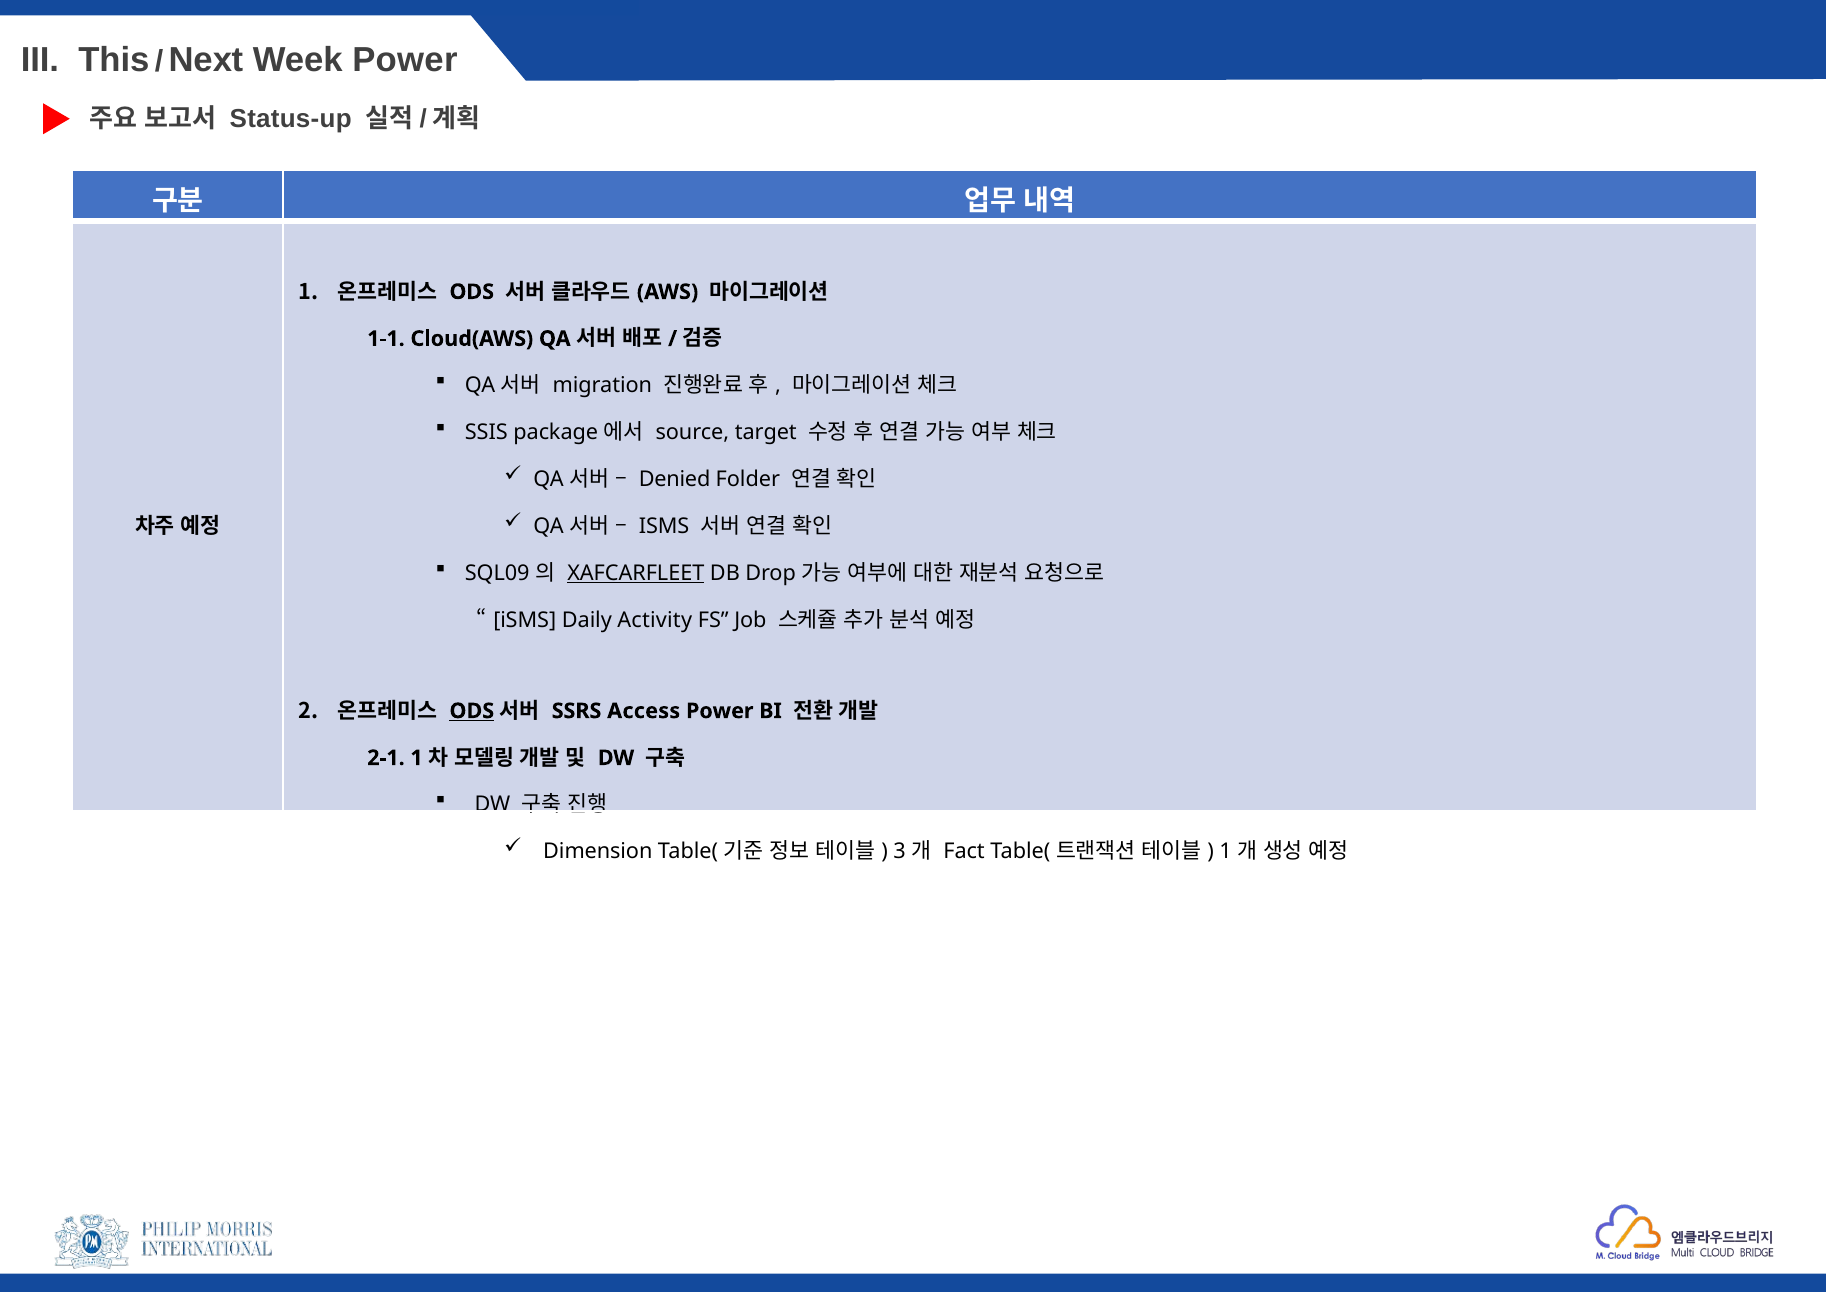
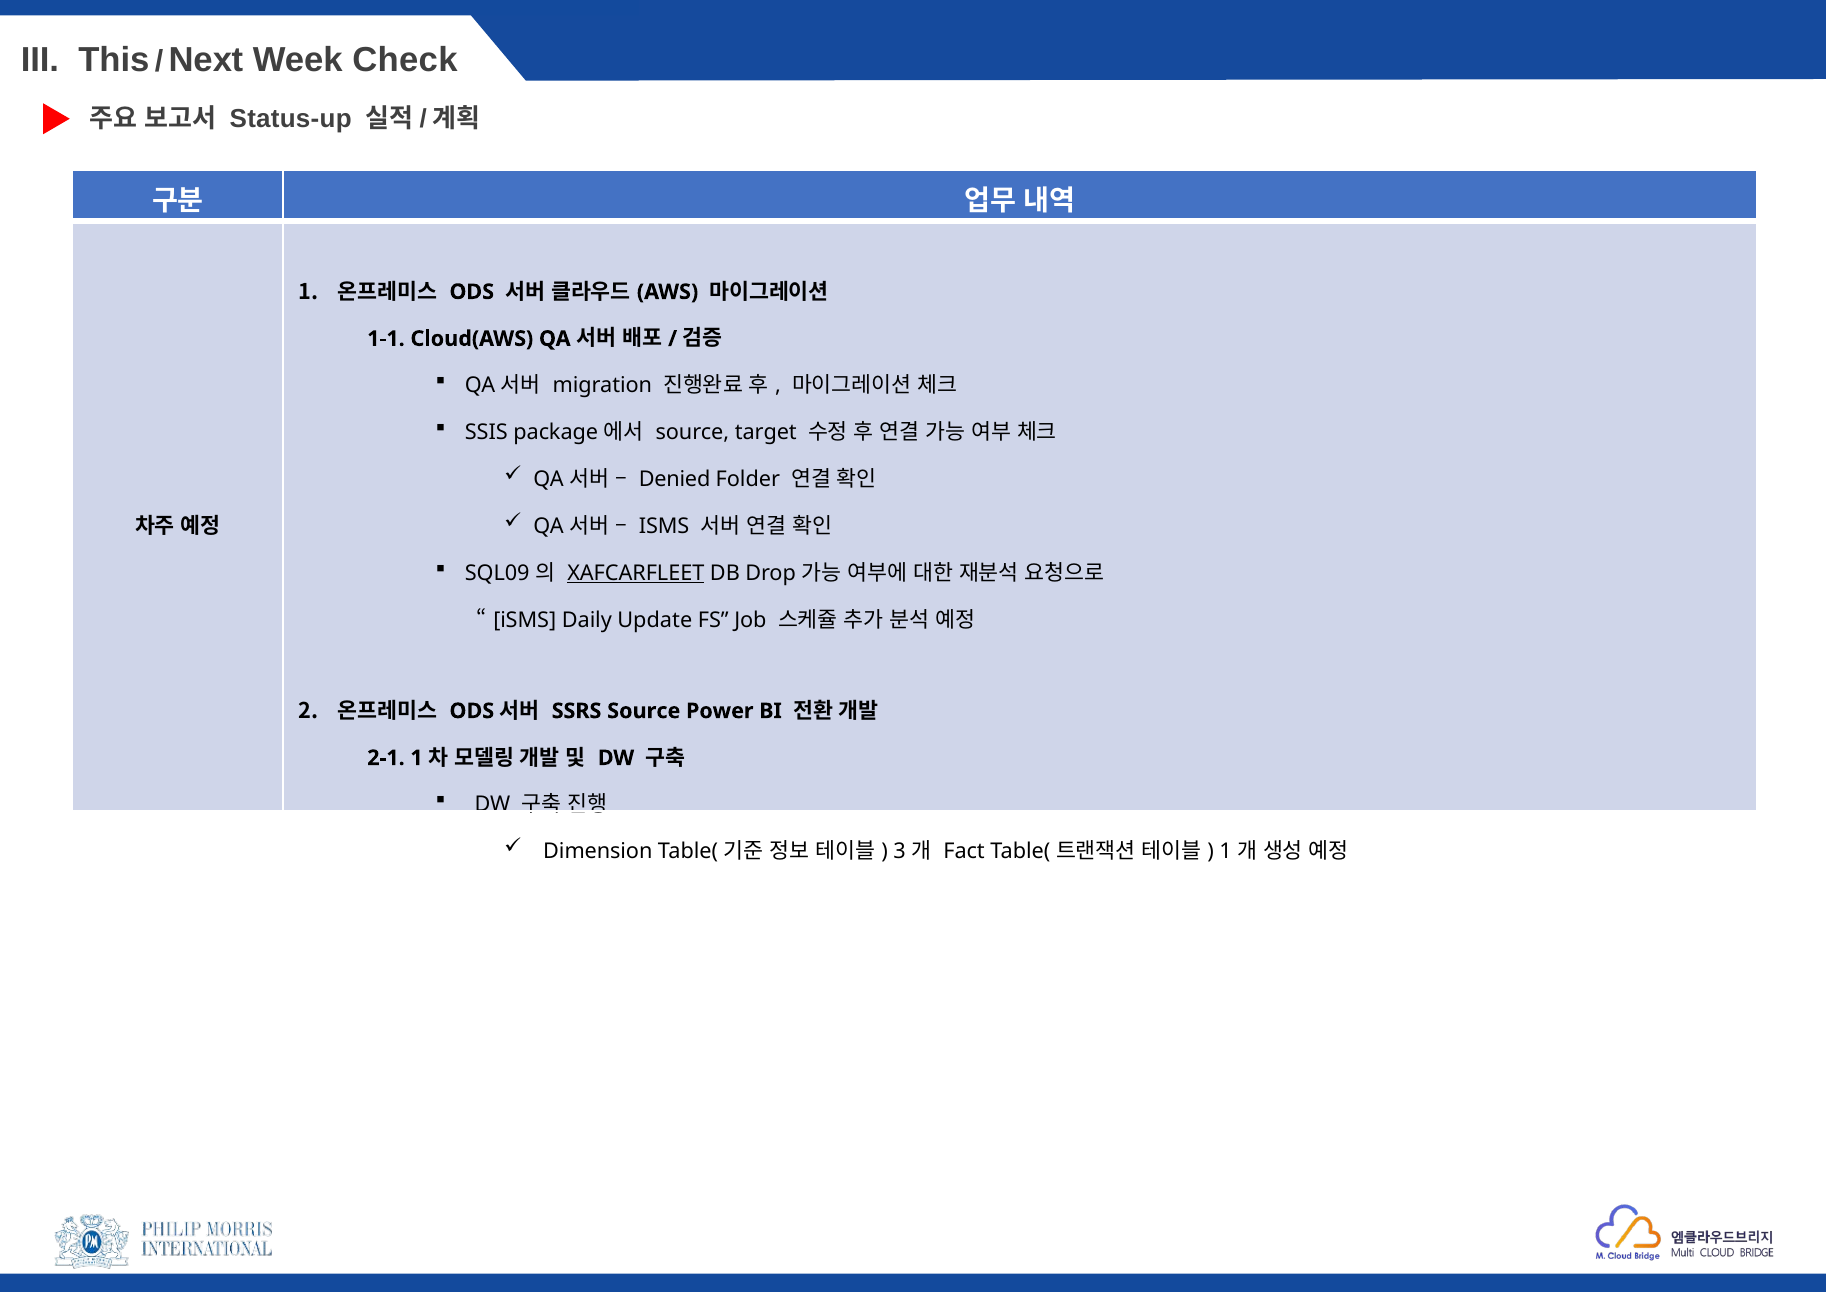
Week Power: Power -> Check (405, 60)
Activity: Activity -> Update (655, 620)
ODS underline: present -> none (472, 711)
SSRS Access: Access -> Source (644, 711)
